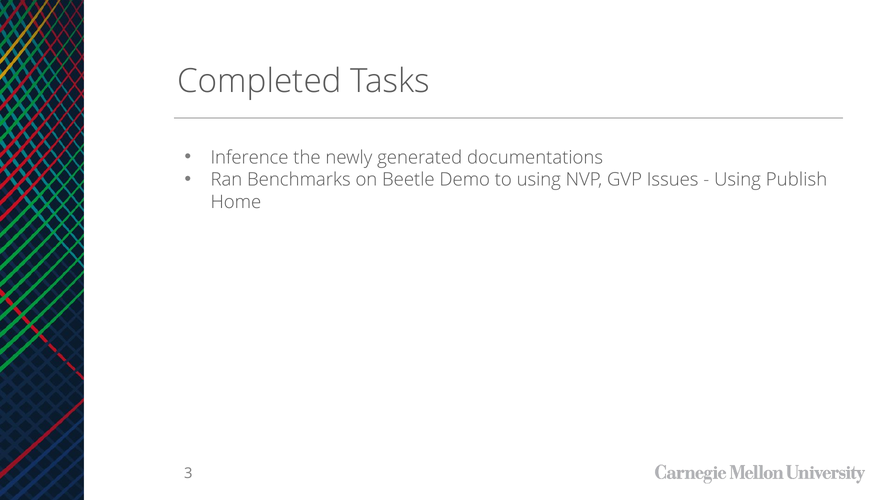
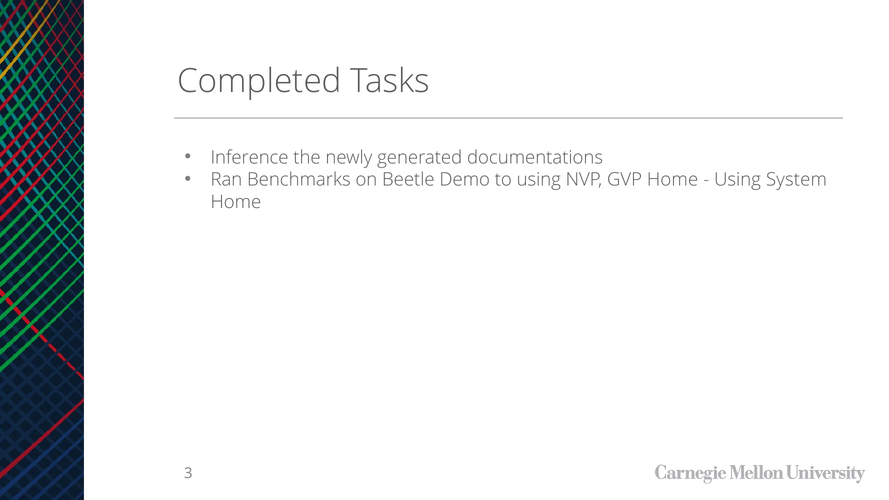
GVP Issues: Issues -> Home (673, 180)
Publish: Publish -> System (796, 180)
